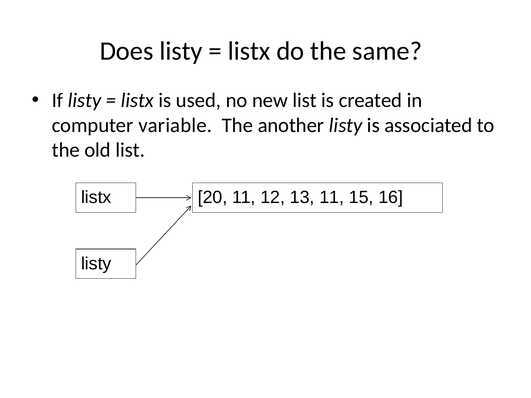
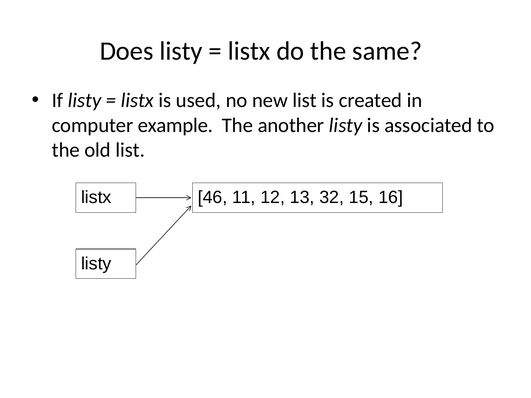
variable: variable -> example (175, 125)
20: 20 -> 46 (213, 198)
13 11: 11 -> 32 (332, 198)
